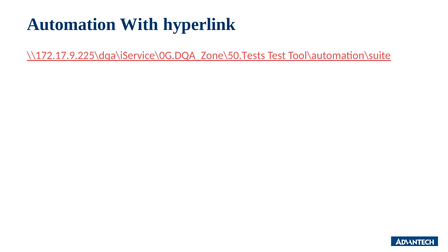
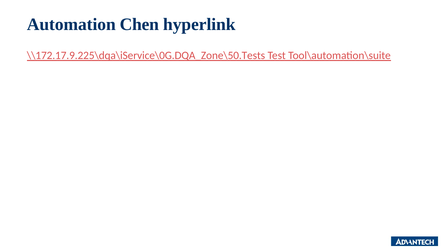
With: With -> Chen (139, 25)
